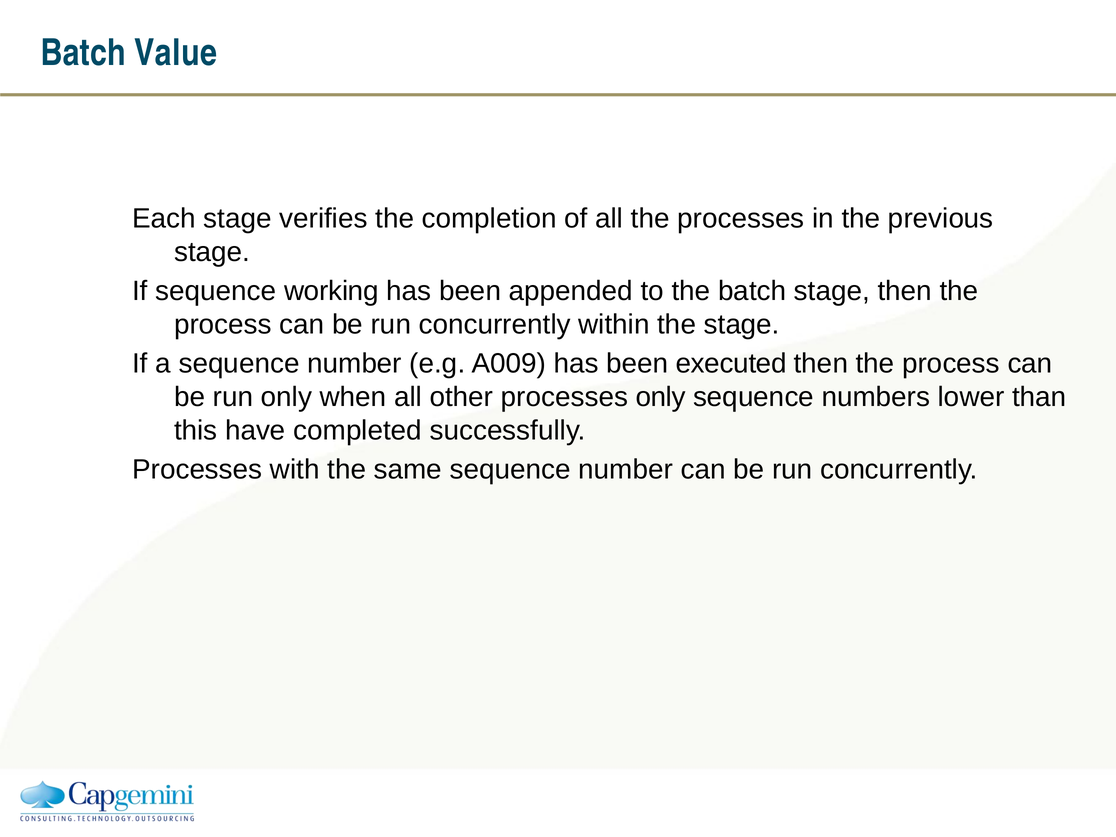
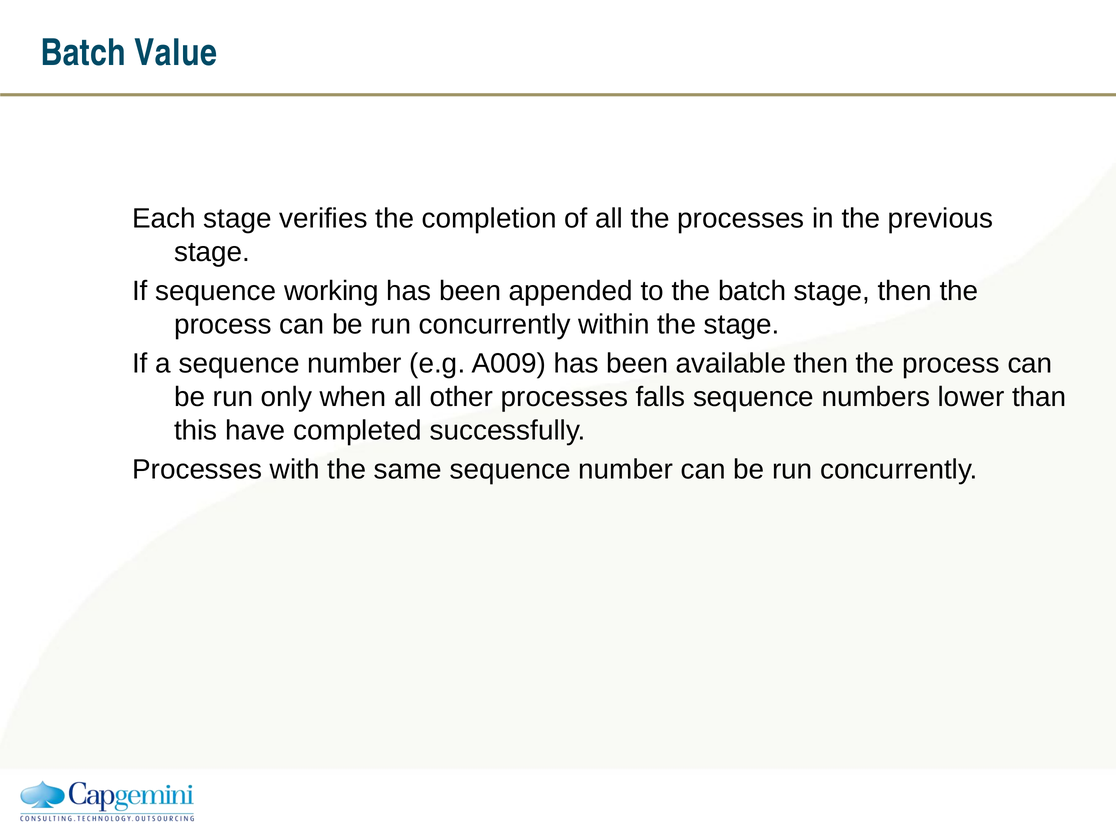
executed: executed -> available (731, 364)
processes only: only -> falls (661, 397)
